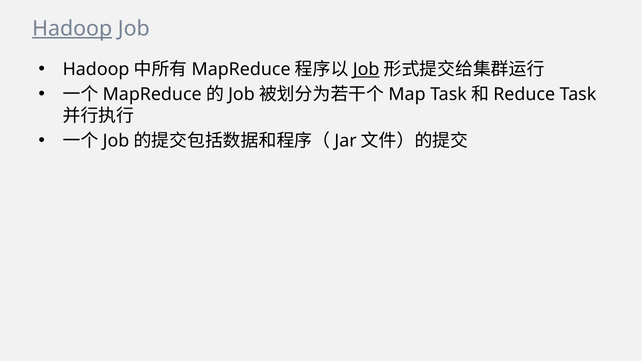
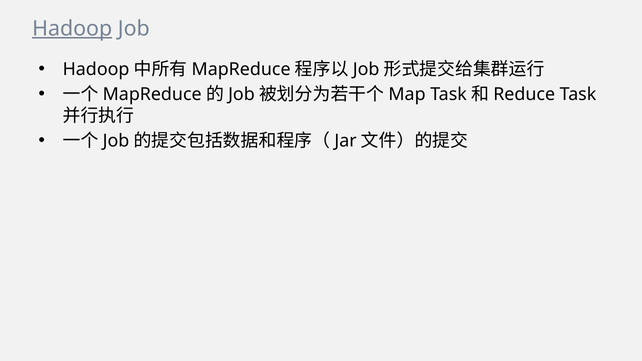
Job underline: present -> none (366, 69)
